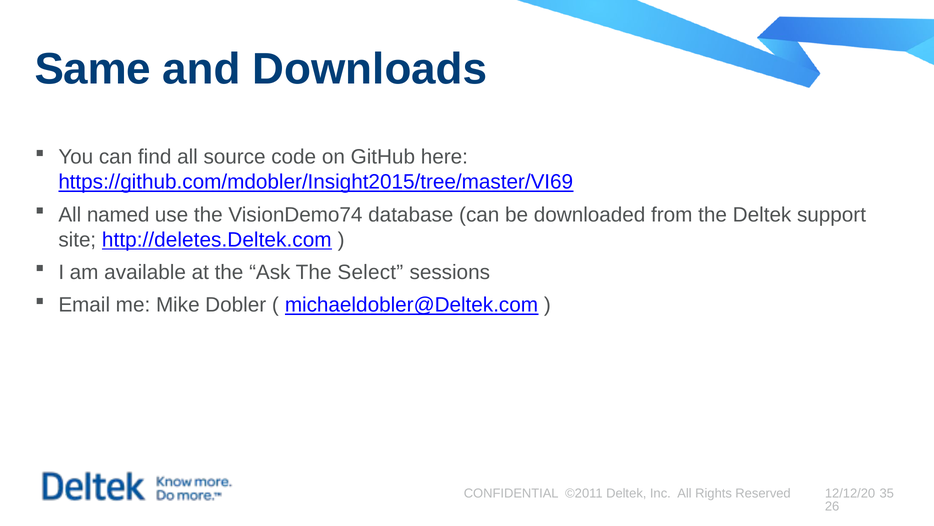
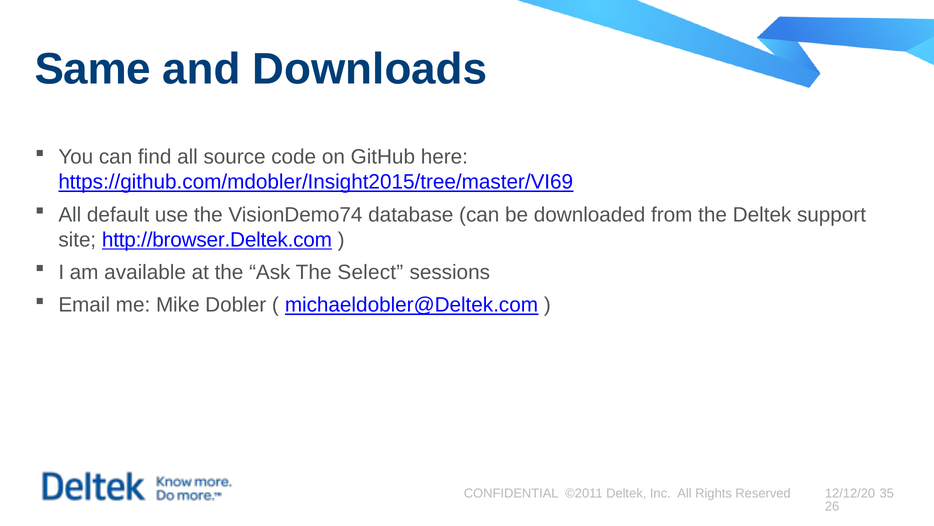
named: named -> default (118, 214)
http://deletes.Deltek.com: http://deletes.Deltek.com -> http://browser.Deltek.com (217, 239)
